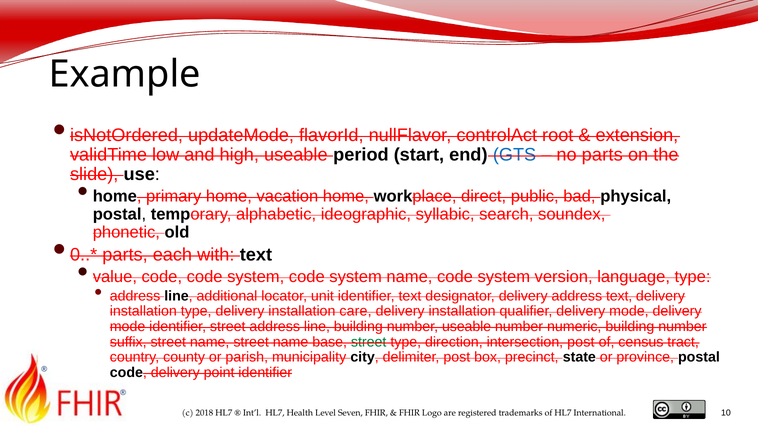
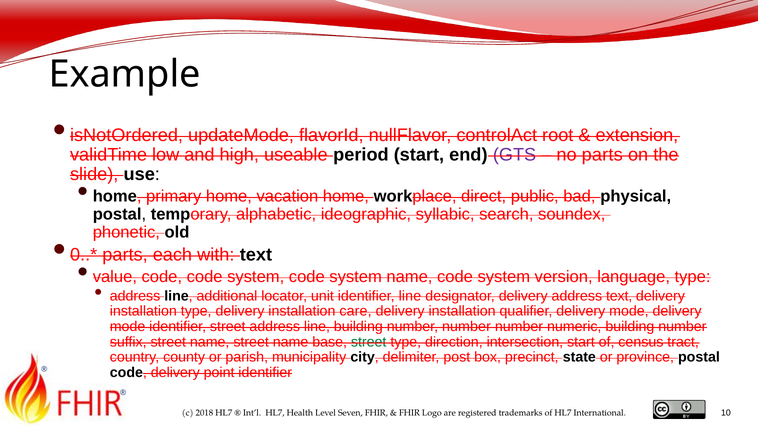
GTS colour: blue -> purple (515, 155)
identifier text: text -> line (410, 296)
building number useable: useable -> number (466, 327)
intersection post: post -> start (581, 342)
